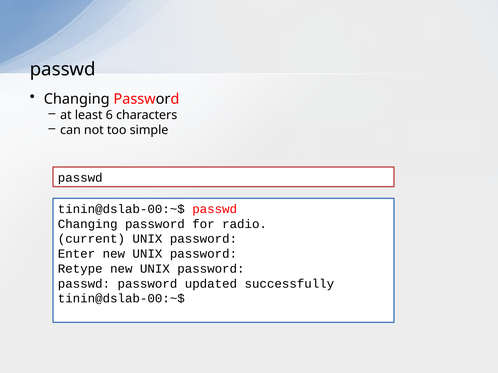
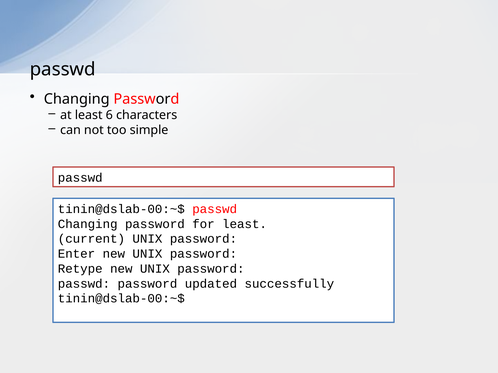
for radio: radio -> least (245, 224)
